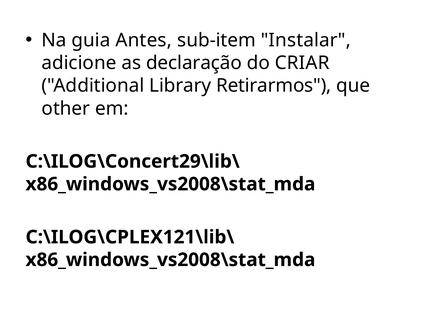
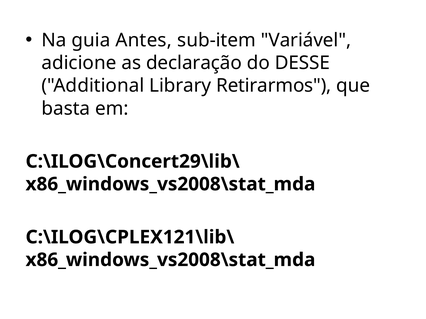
Instalar: Instalar -> Variável (306, 40)
CRIAR: CRIAR -> DESSE (302, 63)
other: other -> basta (66, 109)
